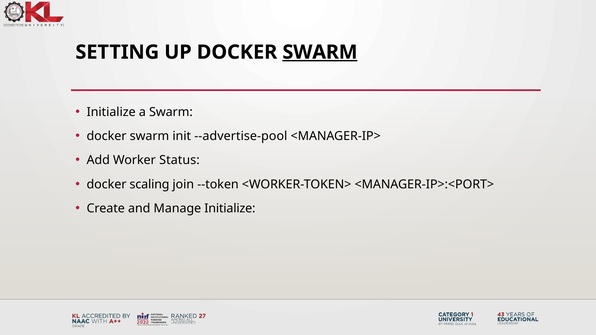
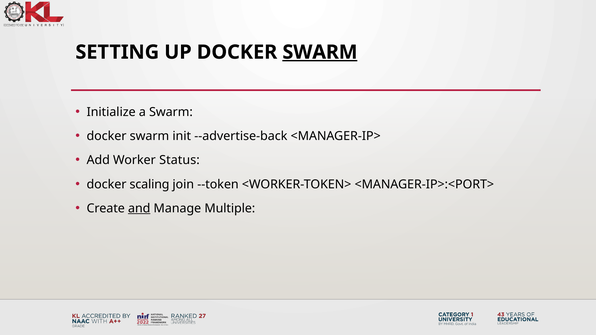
--advertise-pool: --advertise-pool -> --advertise-back (241, 136)
and underline: none -> present (139, 209)
Manage Initialize: Initialize -> Multiple (230, 209)
